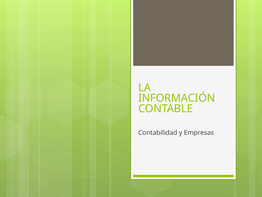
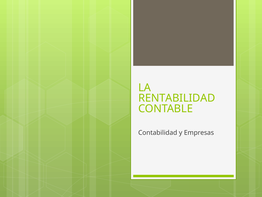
INFORMACIÓN: INFORMACIÓN -> RENTABILIDAD (177, 98)
